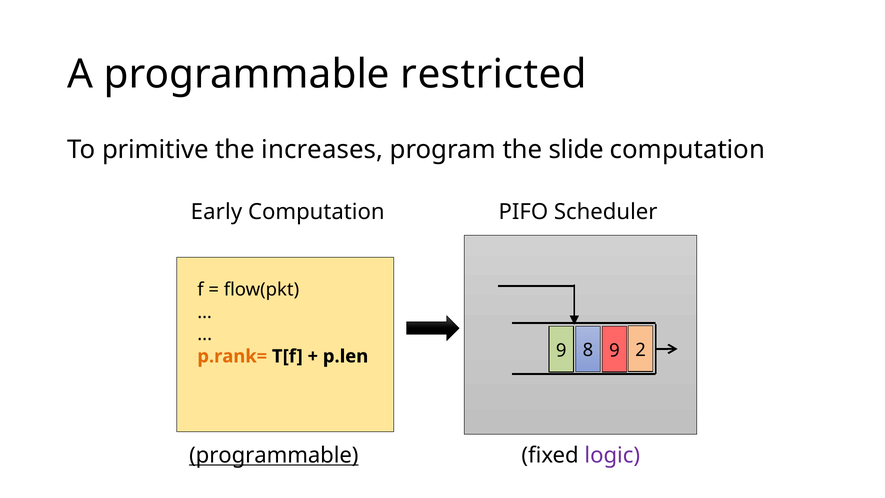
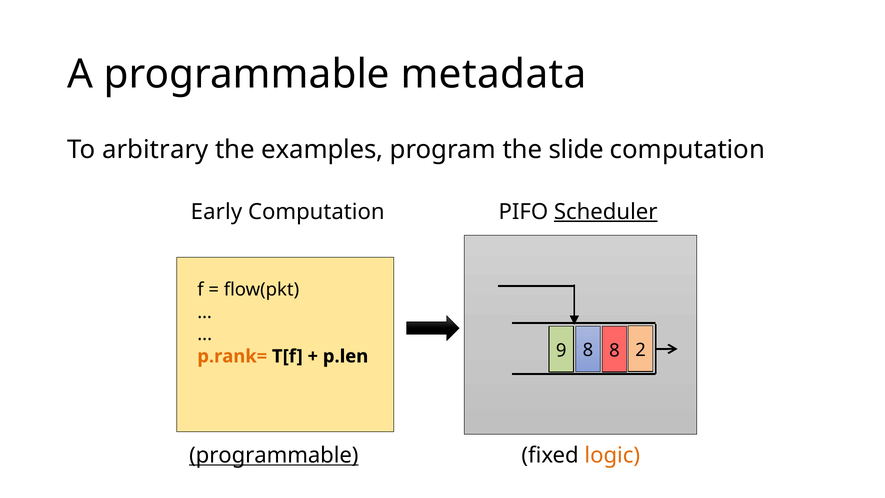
restricted: restricted -> metadata (494, 74)
primitive: primitive -> arbitrary (155, 150)
increases: increases -> examples (322, 150)
Scheduler underline: none -> present (606, 212)
8 9: 9 -> 8 (614, 350)
logic colour: purple -> orange (612, 455)
